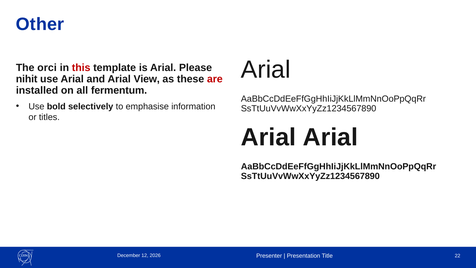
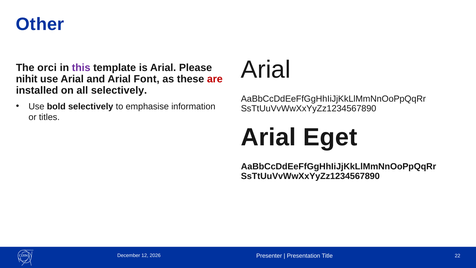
this colour: red -> purple (81, 68)
View: View -> Font (147, 79)
all fermentum: fermentum -> selectively (119, 90)
Arial Arial: Arial -> Eget (330, 137)
